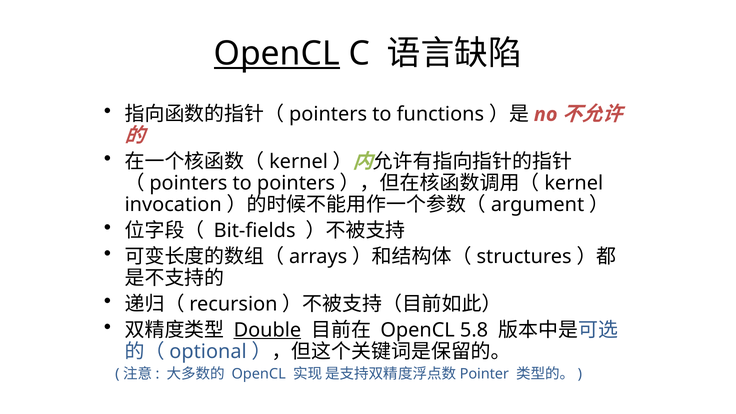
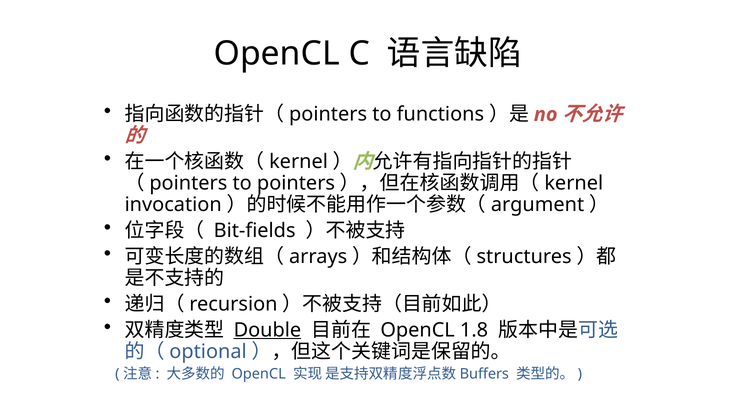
OpenCL underline: present -> none (277, 53)
5.8: 5.8 -> 1.8 (474, 330)
Pointer: Pointer -> Buffers (484, 374)
